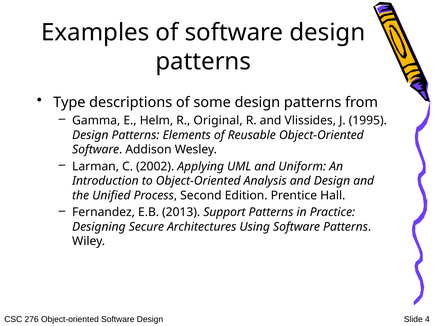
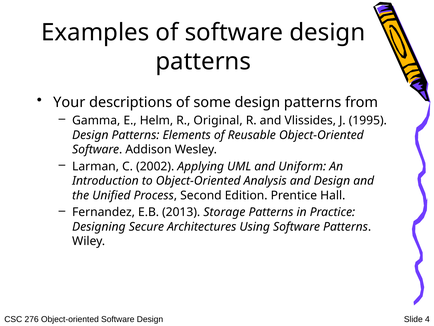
Type: Type -> Your (69, 102)
Support: Support -> Storage (224, 212)
